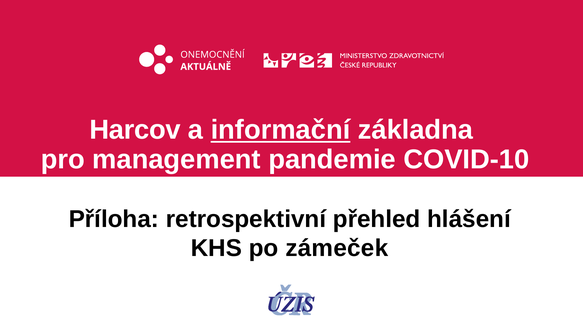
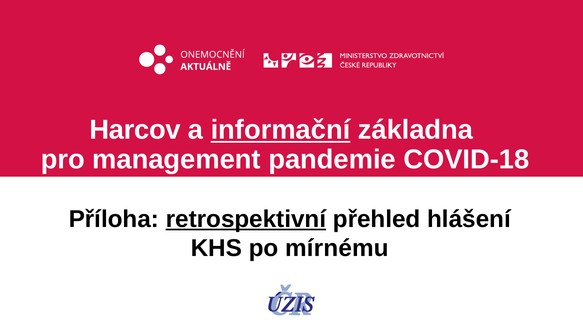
COVID-10: COVID-10 -> COVID-18 (466, 159)
retrospektivní underline: none -> present (246, 219)
zámeček: zámeček -> mírnému (337, 248)
